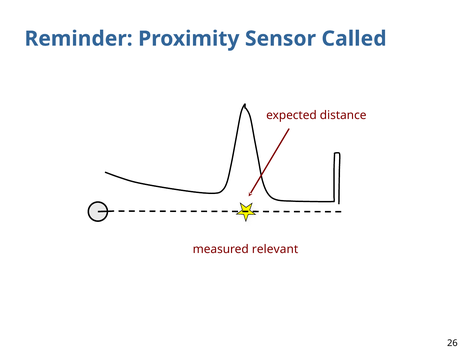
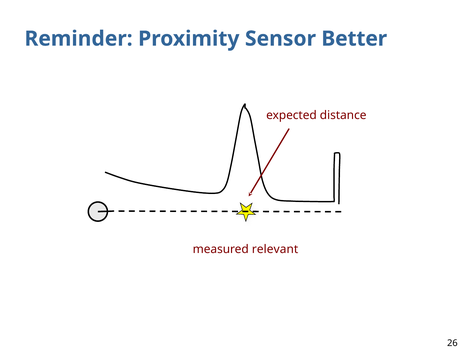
Called: Called -> Better (354, 39)
